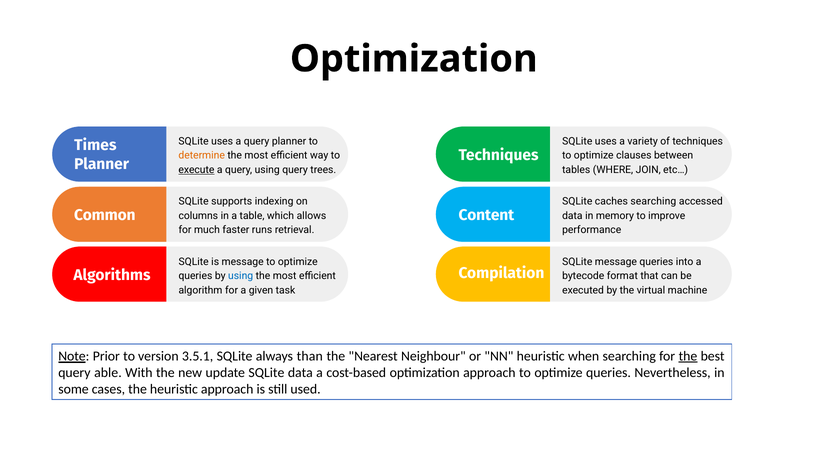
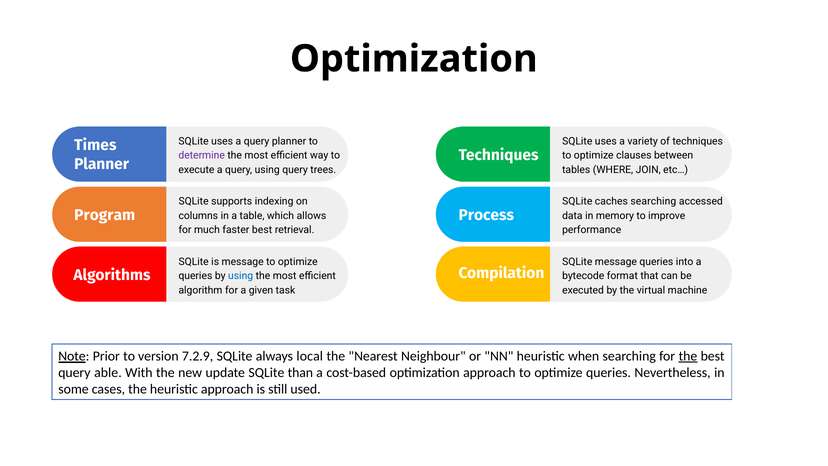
determine colour: orange -> purple (202, 155)
execute underline: present -> none (196, 170)
Common: Common -> Program (105, 215)
Content: Content -> Process (486, 215)
faster runs: runs -> best (262, 230)
3.5.1: 3.5.1 -> 7.2.9 (198, 356)
than: than -> local (310, 356)
SQLite data: data -> than (300, 372)
